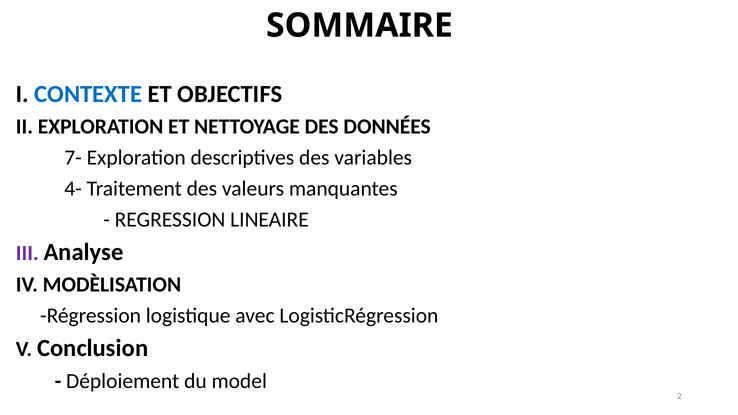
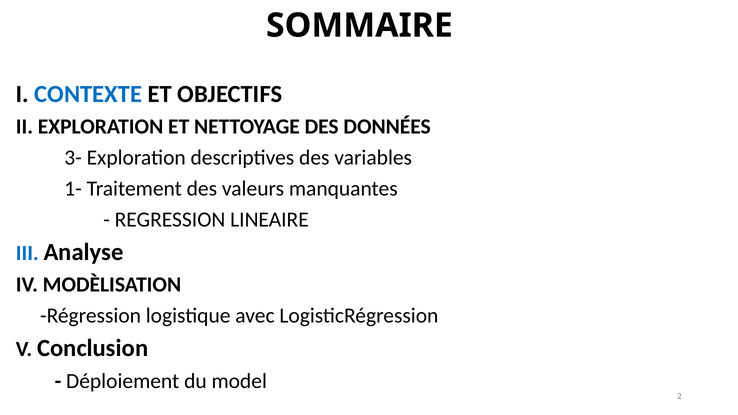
7-: 7- -> 3- (73, 158)
4-: 4- -> 1- (73, 189)
III colour: purple -> blue (27, 253)
